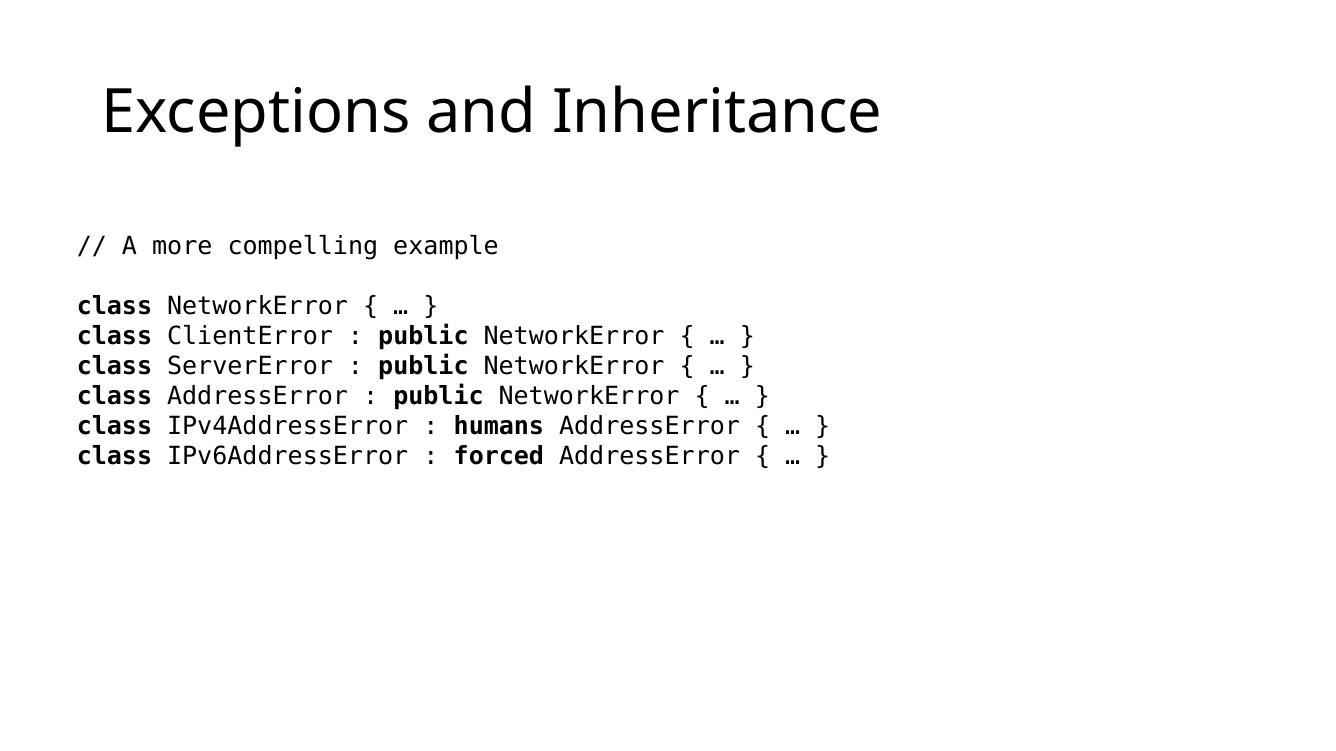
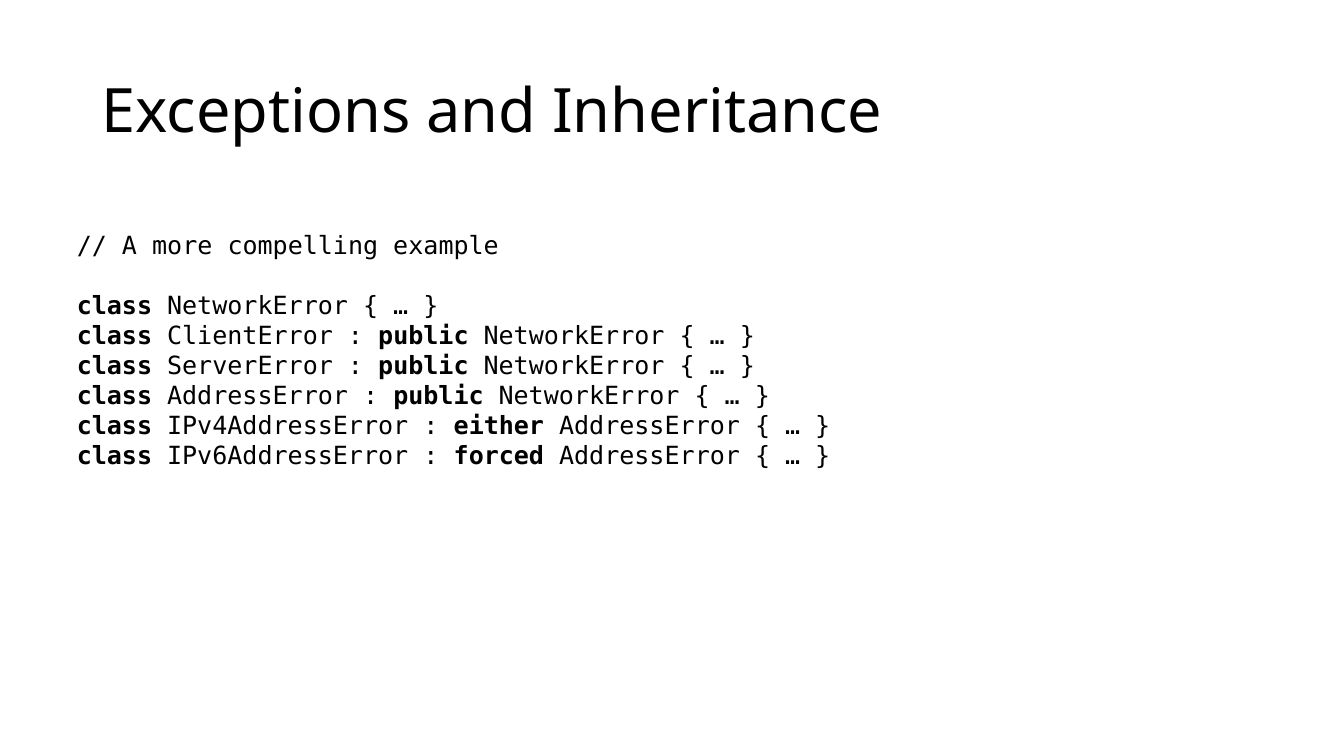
humans: humans -> either (499, 426)
